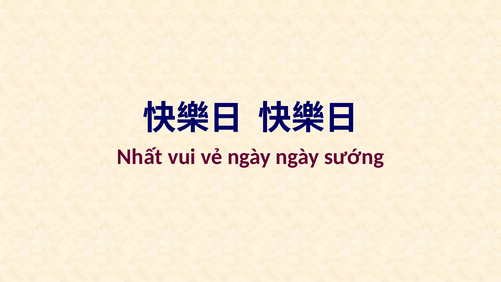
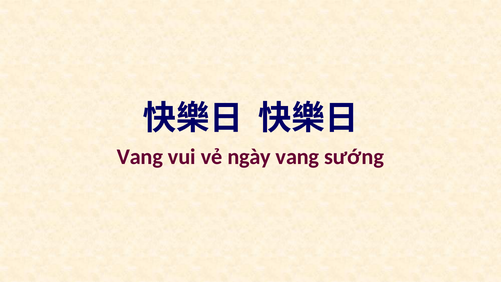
Nhất: Nhất -> Vang (140, 157)
ngày ngày: ngày -> vang (297, 157)
